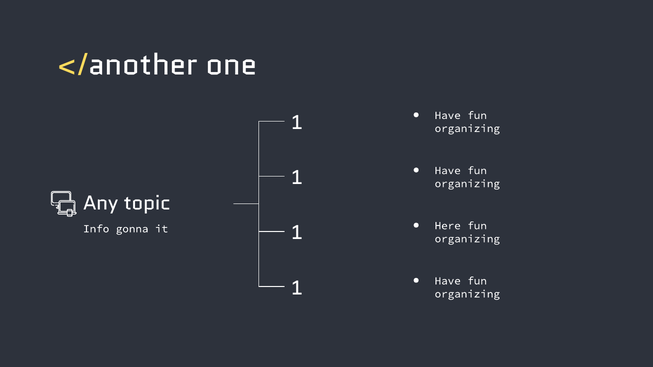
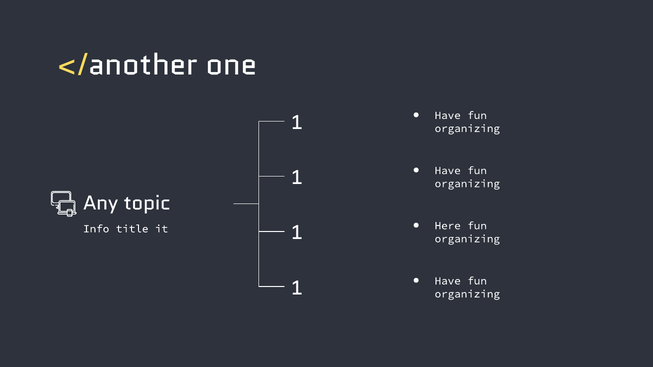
gonna: gonna -> title (132, 229)
